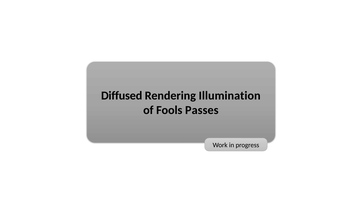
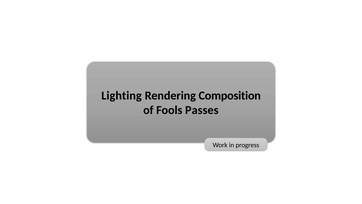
Diffused: Diffused -> Lighting (122, 95)
Illumination: Illumination -> Composition (230, 95)
